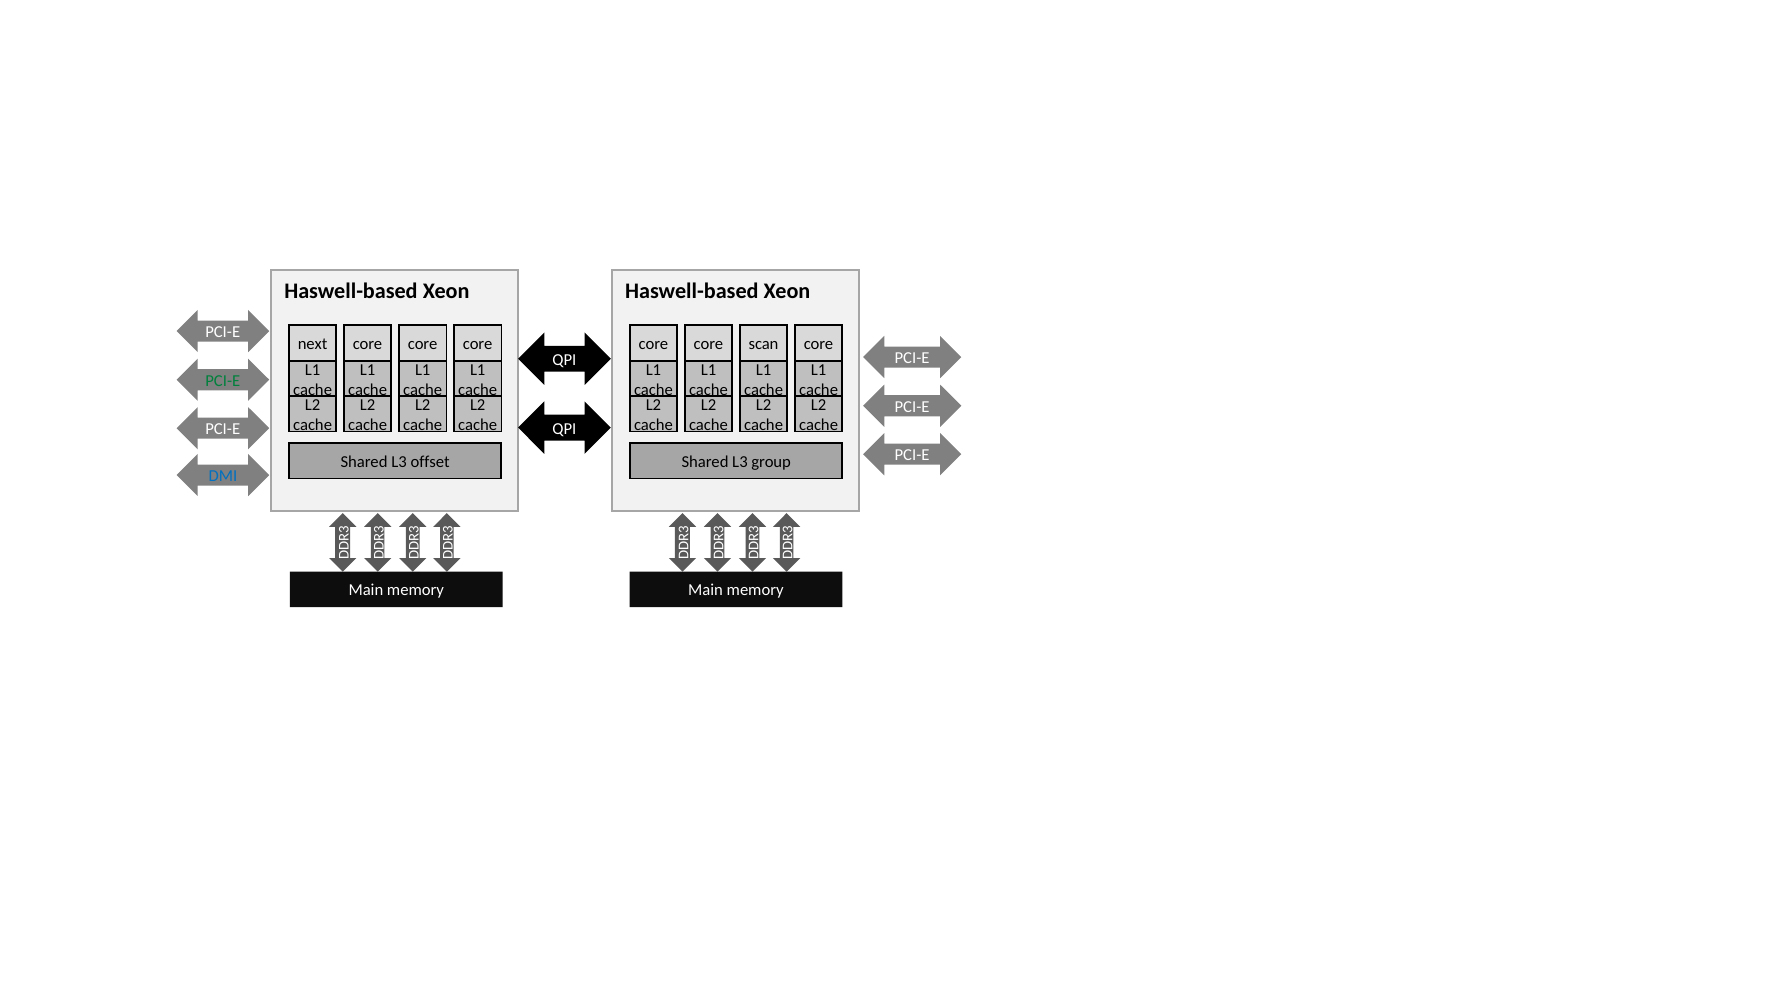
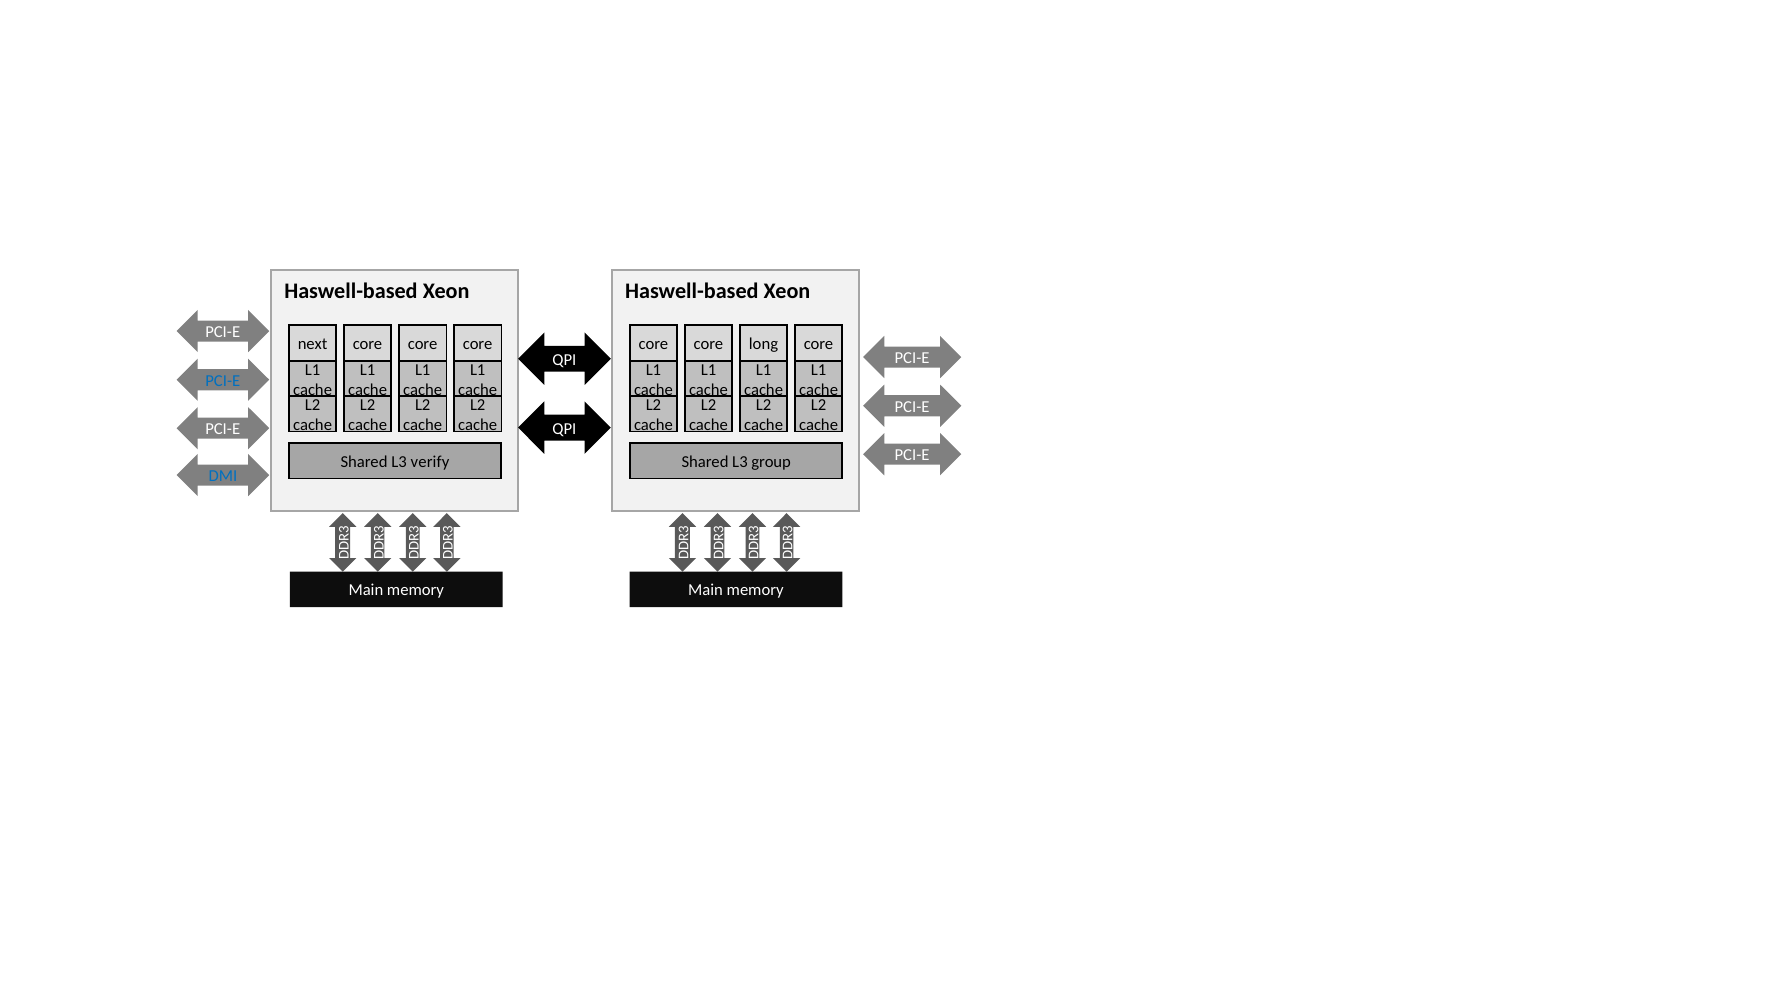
scan: scan -> long (763, 344)
PCI-E colour: green -> blue (223, 381)
offset: offset -> verify (430, 462)
